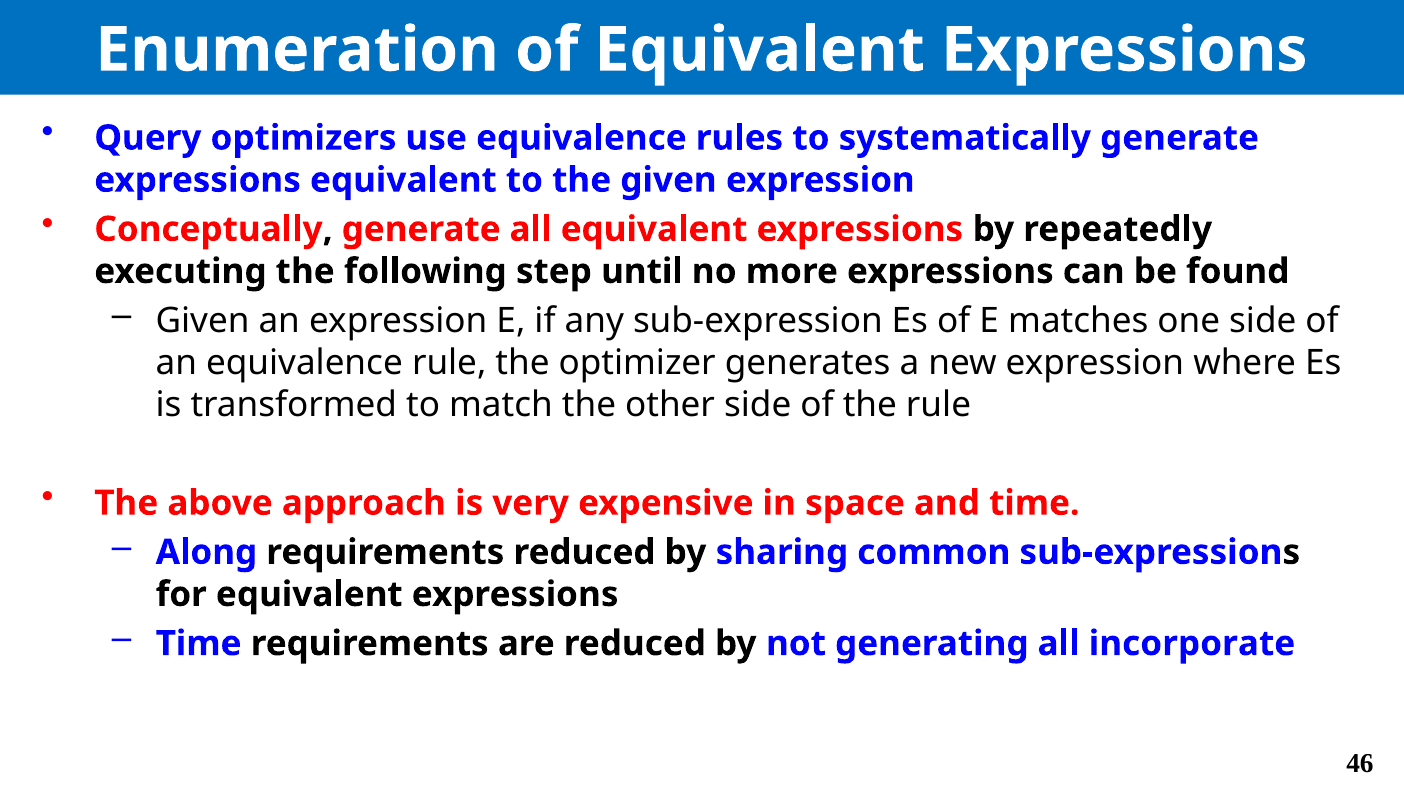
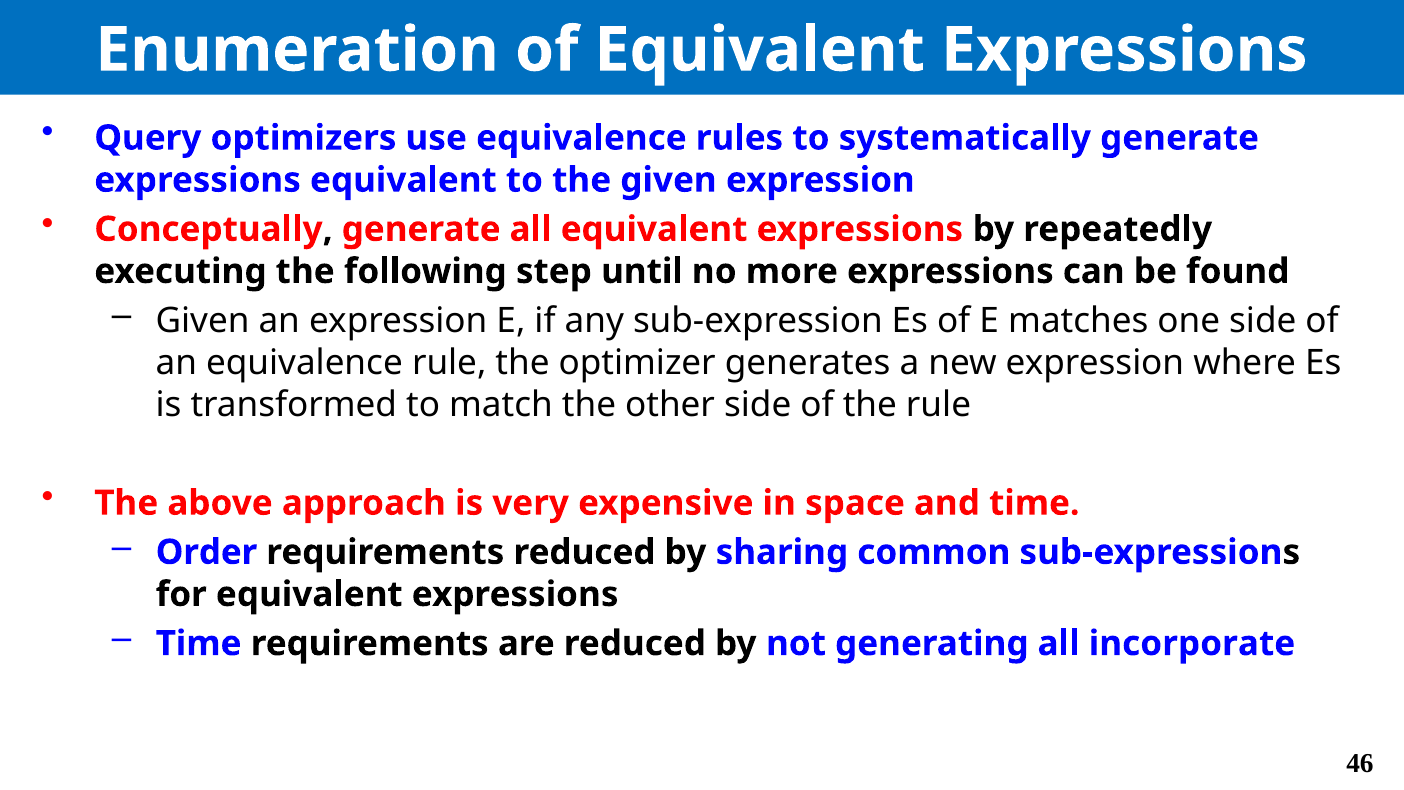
Along: Along -> Order (206, 552)
